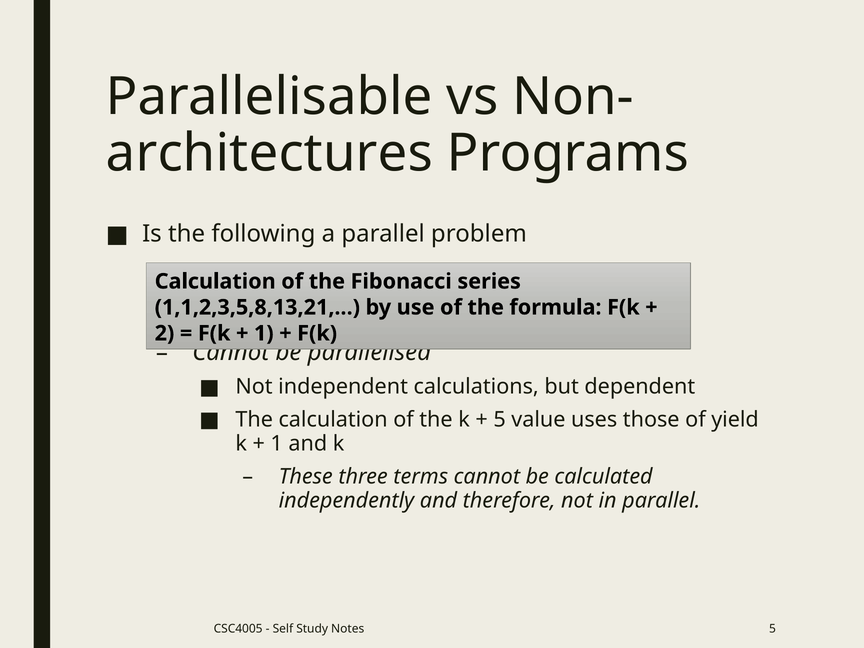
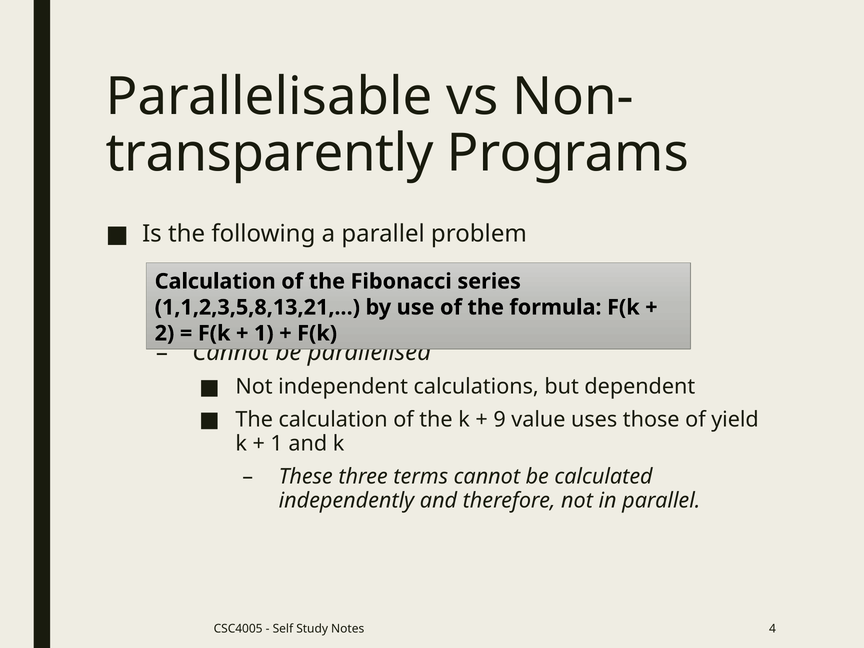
architectures: architectures -> transparently (270, 153)
5: 5 -> 9 (500, 419)
Notes 5: 5 -> 4 (772, 629)
